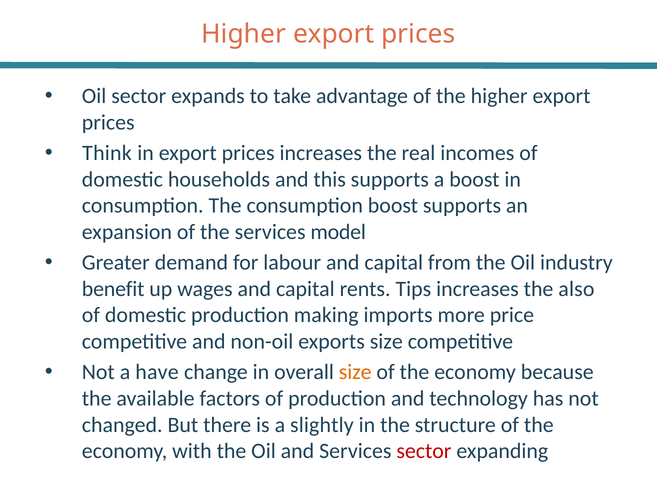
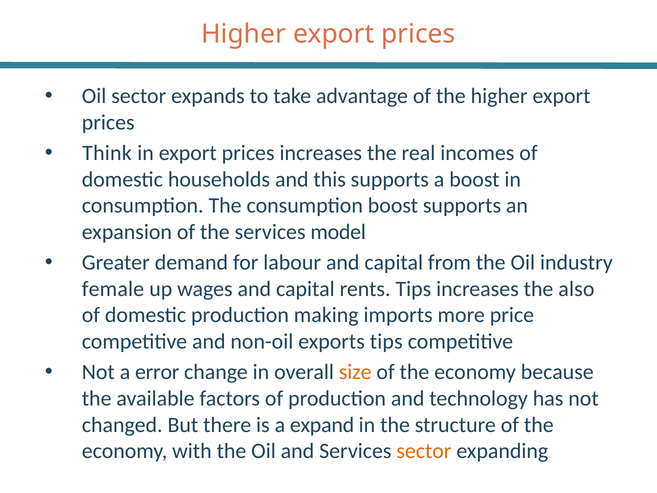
benefit: benefit -> female (113, 289)
exports size: size -> tips (386, 341)
have: have -> error (157, 372)
slightly: slightly -> expand (322, 425)
sector colour: red -> orange (424, 451)
